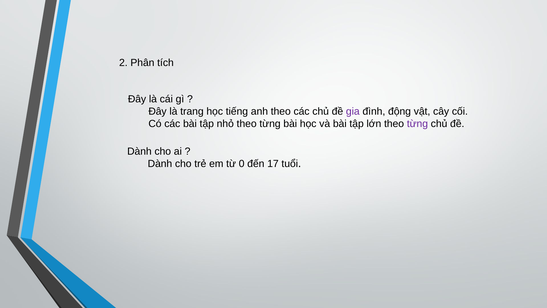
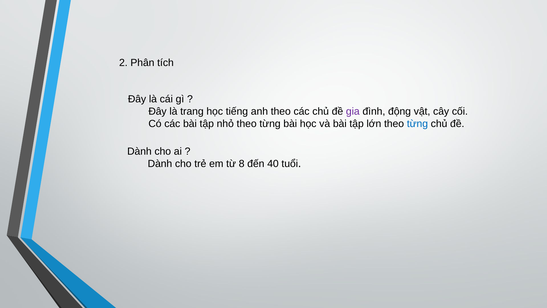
từng colour: purple -> blue (417, 124)
0: 0 -> 8 (242, 164)
17: 17 -> 40 (273, 164)
